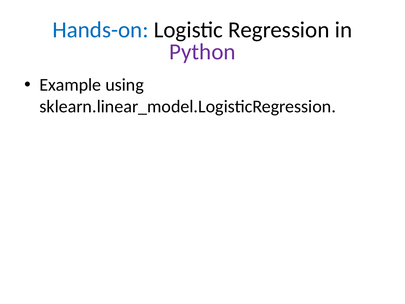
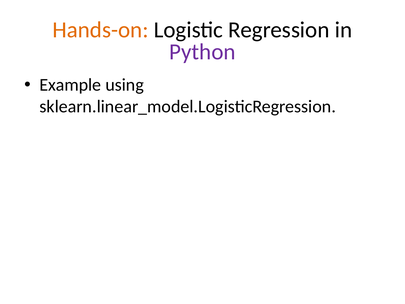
Hands-on colour: blue -> orange (100, 30)
